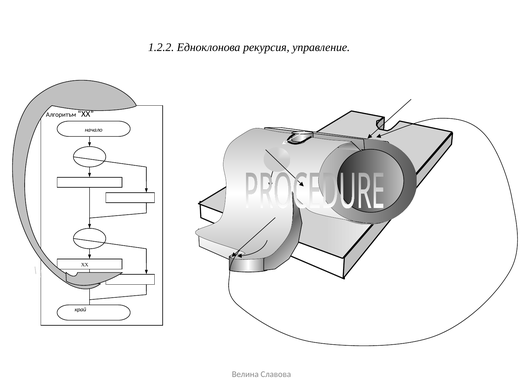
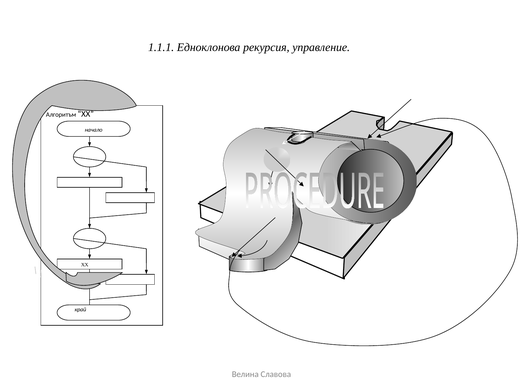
1.2.2: 1.2.2 -> 1.1.1 (161, 48)
